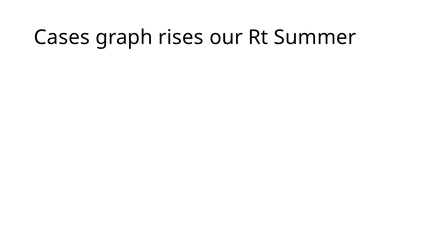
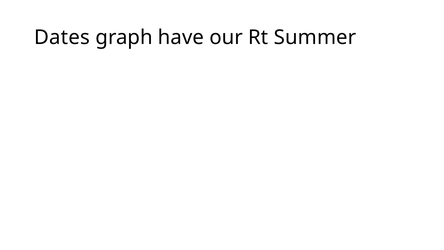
Cases: Cases -> Dates (62, 37)
rises: rises -> have (181, 37)
